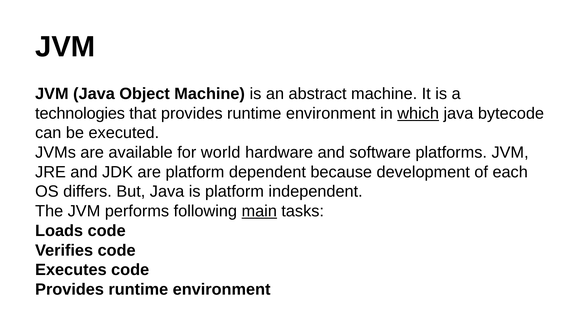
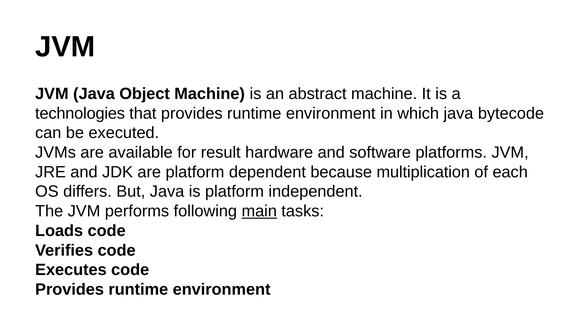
which underline: present -> none (418, 113)
world: world -> result (221, 152)
development: development -> multiplication (423, 172)
